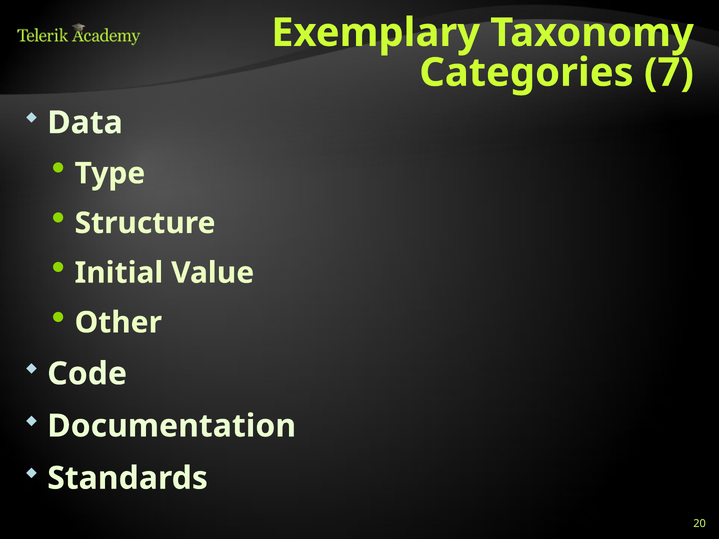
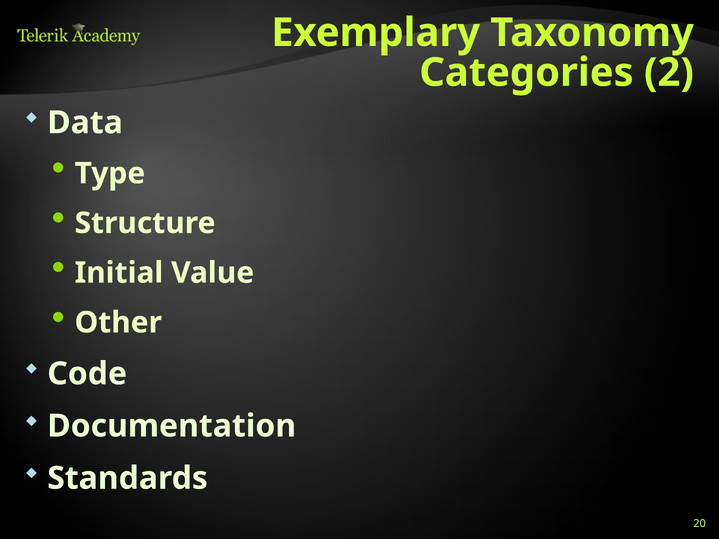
7: 7 -> 2 (669, 73)
